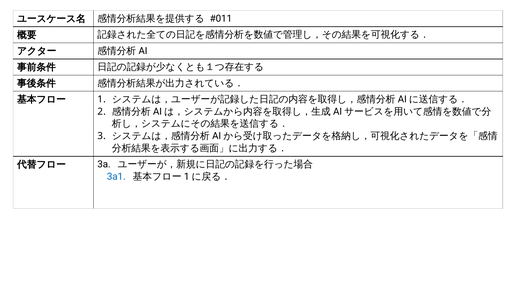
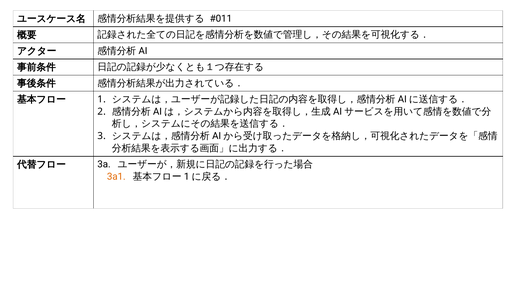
3a1 colour: blue -> orange (116, 176)
